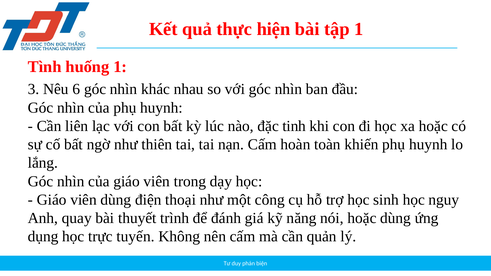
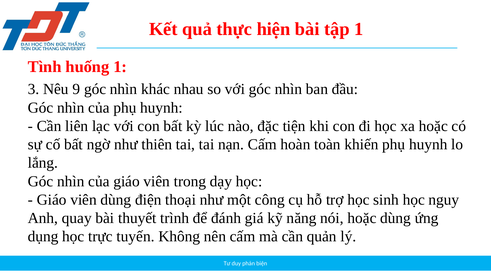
6: 6 -> 9 (76, 89)
tinh: tinh -> tiện (294, 126)
